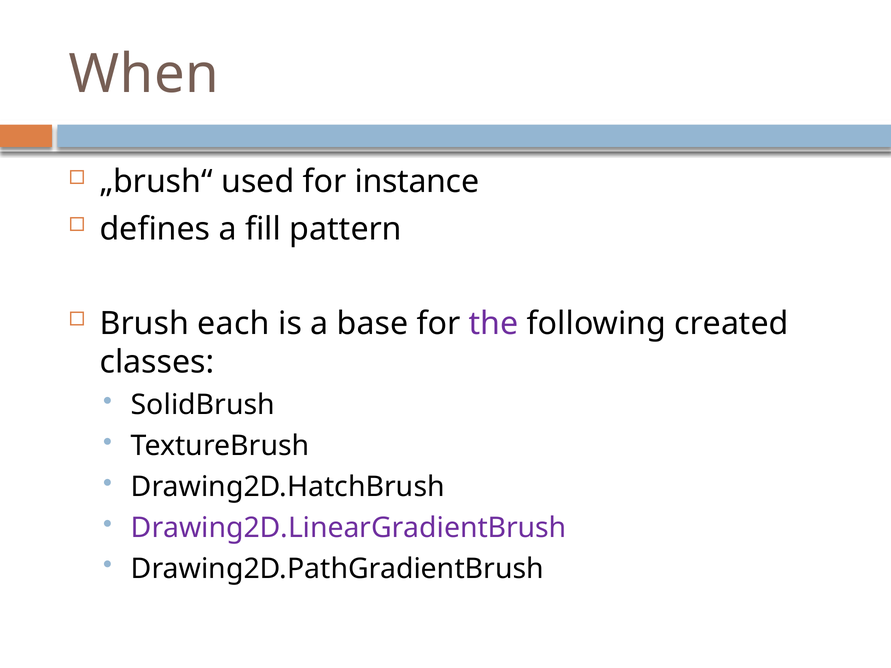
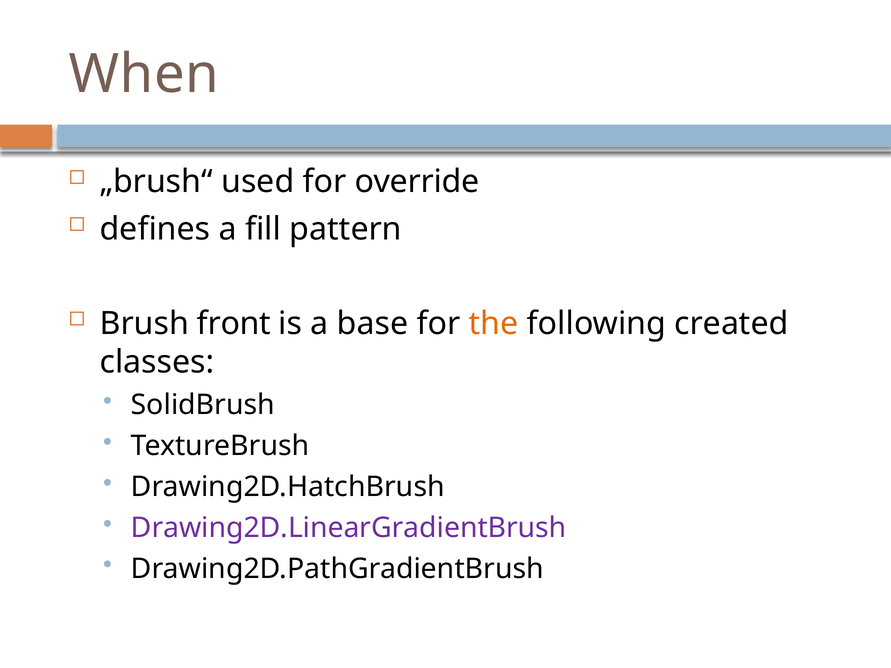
instance: instance -> override (417, 182)
each: each -> front (234, 324)
the colour: purple -> orange (494, 324)
